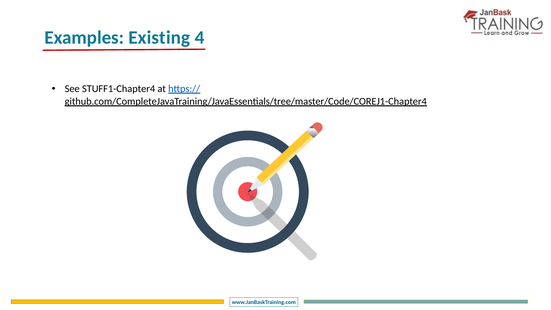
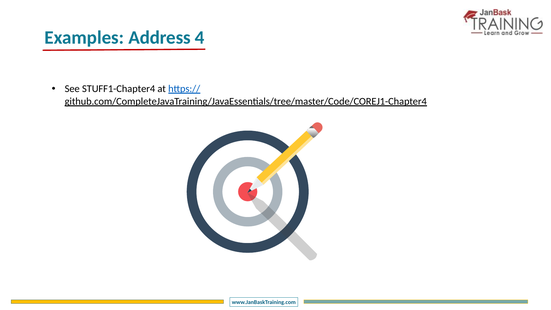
Existing: Existing -> Address (160, 37)
